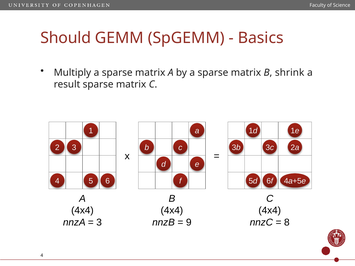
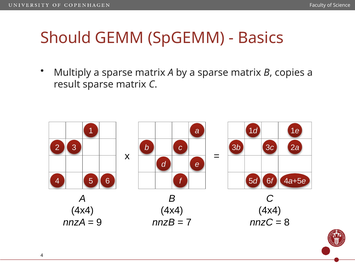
shrink: shrink -> copies (290, 73)
3: 3 -> 9 (99, 223)
9: 9 -> 7 (189, 223)
